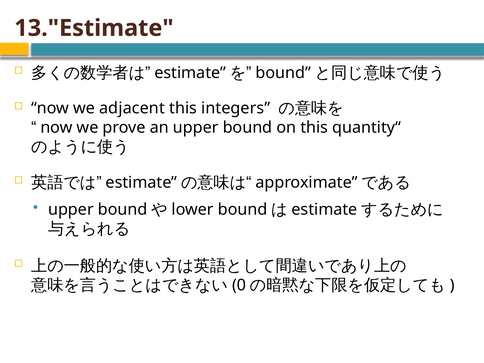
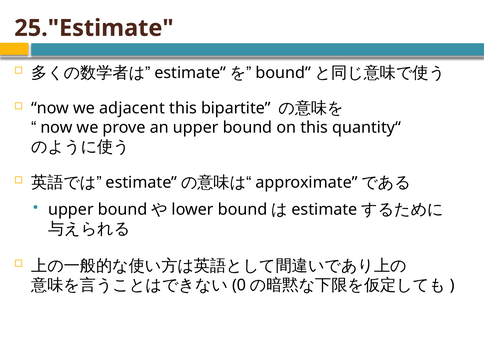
13."Estimate: 13."Estimate -> 25."Estimate (94, 28)
integers: integers -> bipartite (236, 108)
